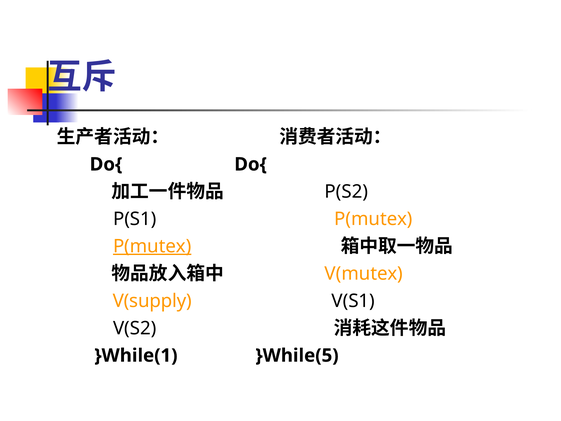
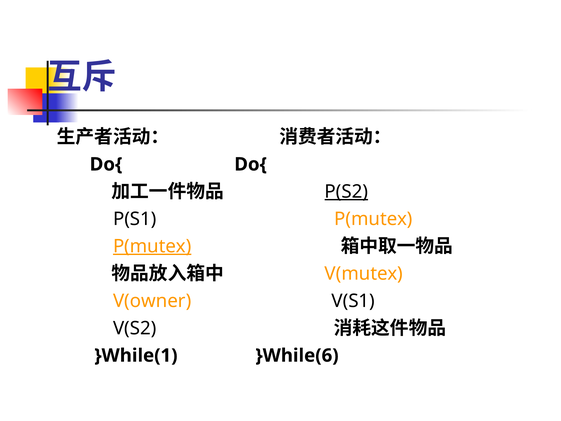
P(S2 underline: none -> present (346, 192)
V(supply: V(supply -> V(owner (152, 301)
}While(5: }While(5 -> }While(6 (297, 355)
